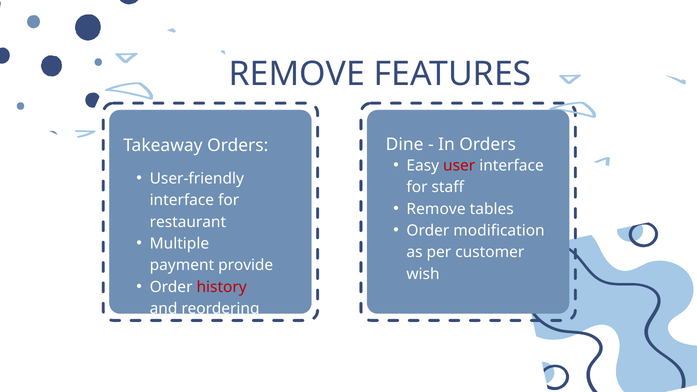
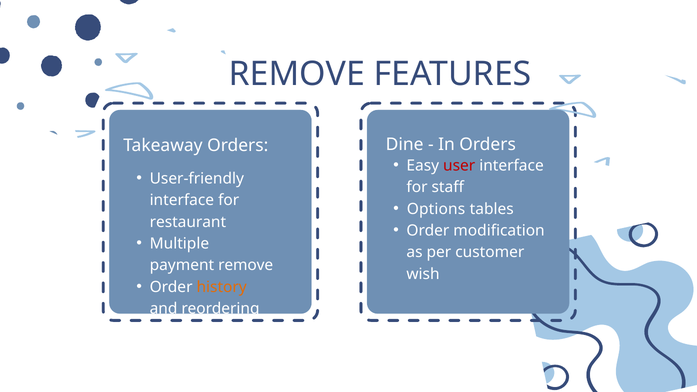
Remove: Remove -> Options (436, 209)
payment provide: provide -> remove (246, 265)
history colour: red -> orange (222, 287)
